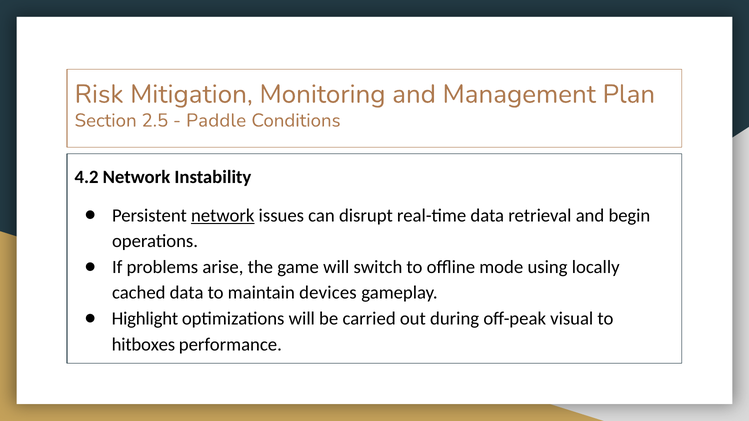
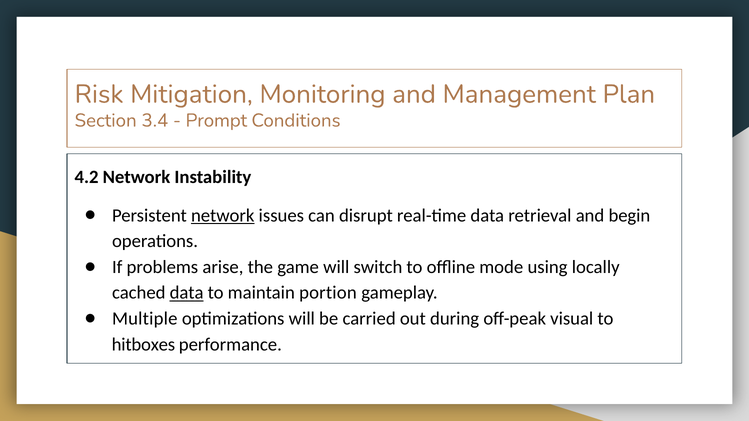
2.5: 2.5 -> 3.4 (155, 121)
Paddle: Paddle -> Prompt (216, 121)
data underline: none -> present (187, 293)
devices: devices -> portion (328, 293)
Highlight: Highlight -> Multiple (145, 319)
